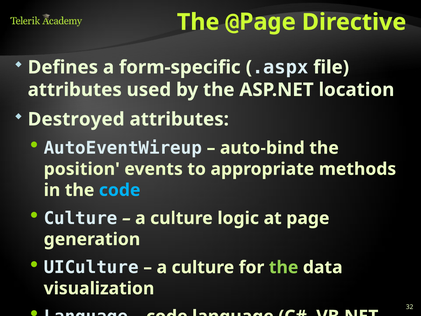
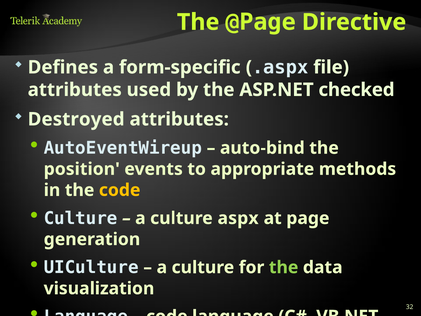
location: location -> checked (357, 90)
code colour: light blue -> yellow (120, 190)
logic: logic -> aspx (238, 218)
